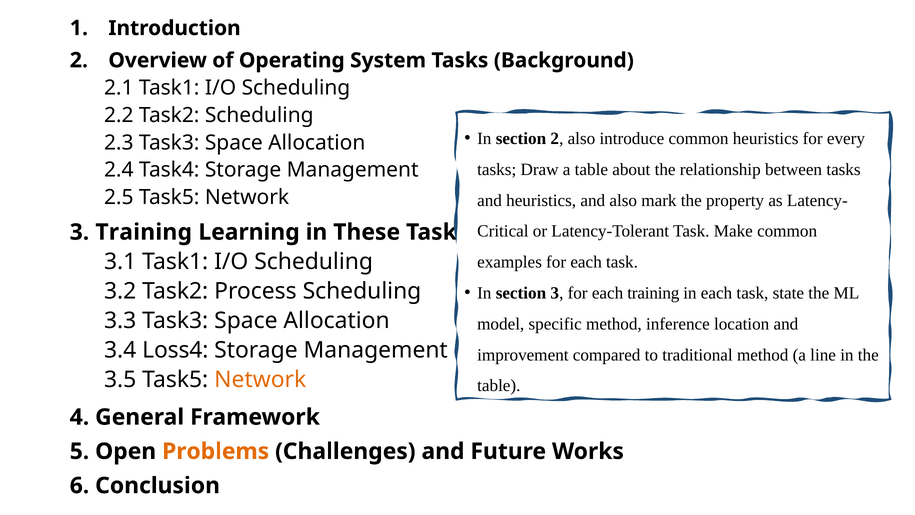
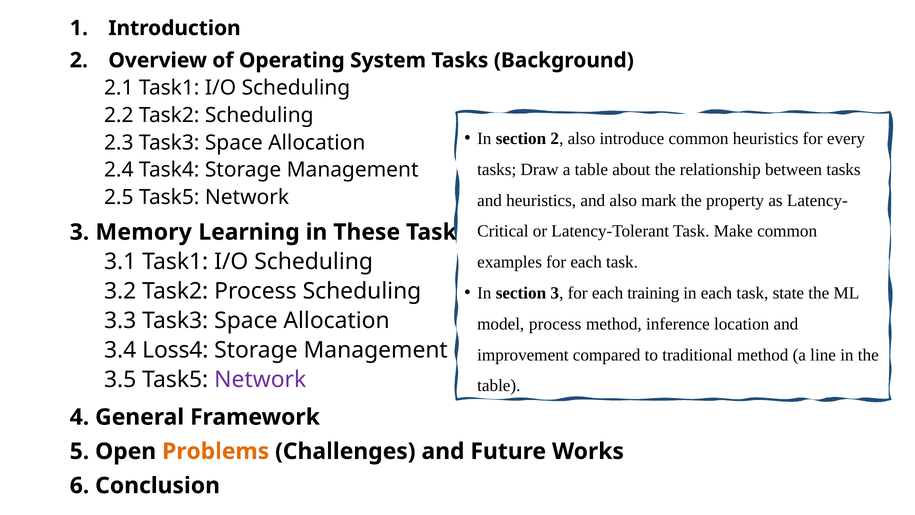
3 Training: Training -> Memory (144, 232)
model specific: specific -> process (555, 324)
Network colour: orange -> purple (260, 379)
